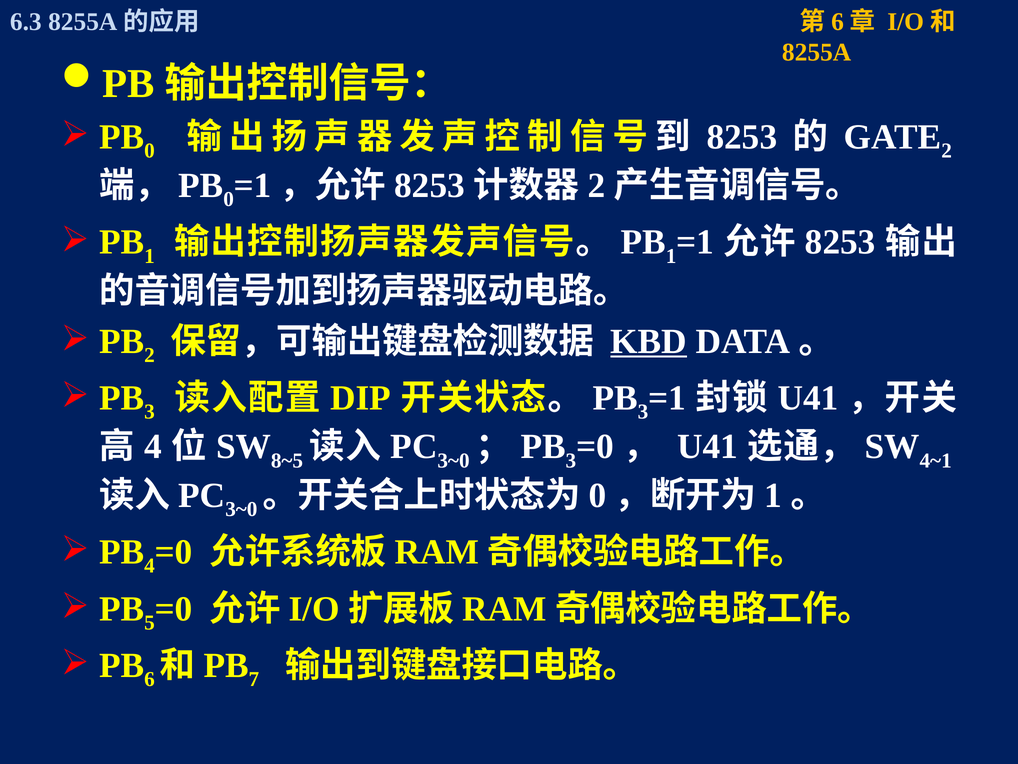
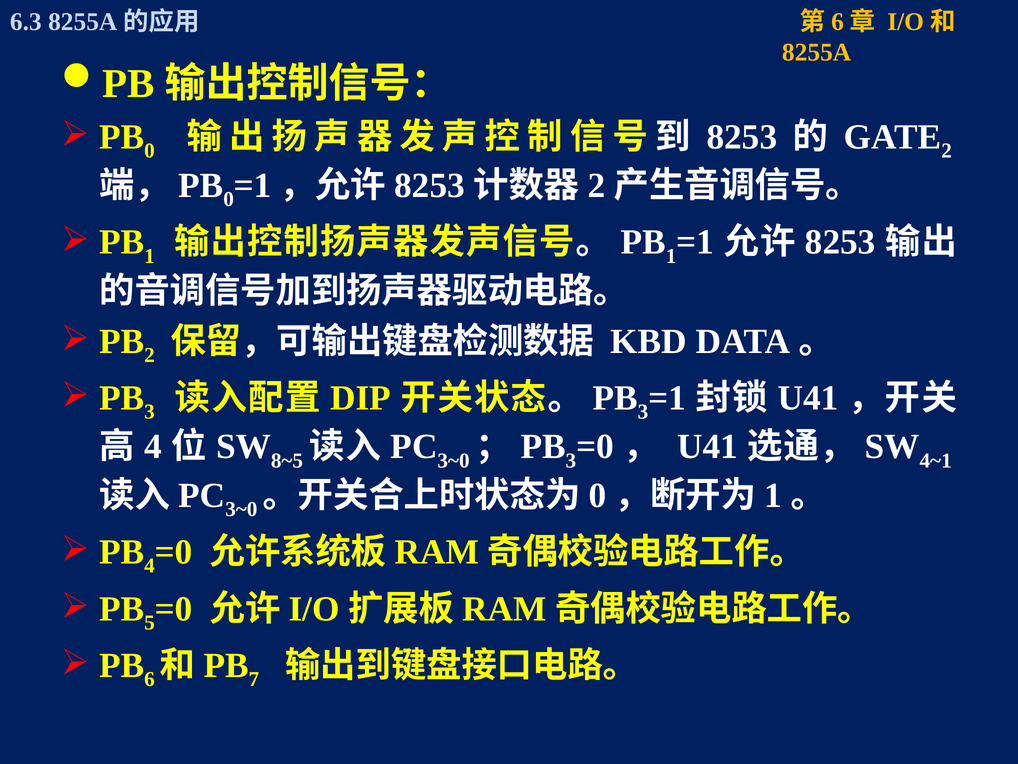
KBD underline: present -> none (649, 341)
